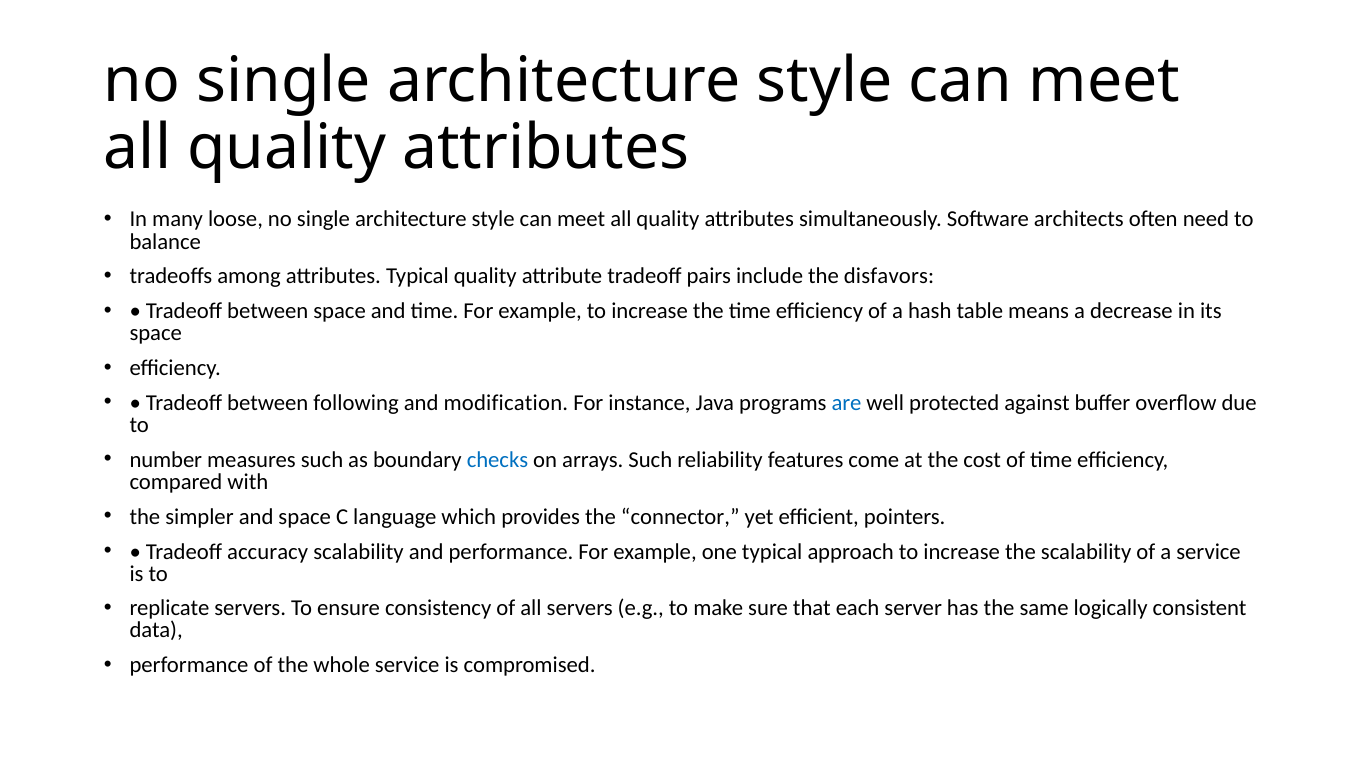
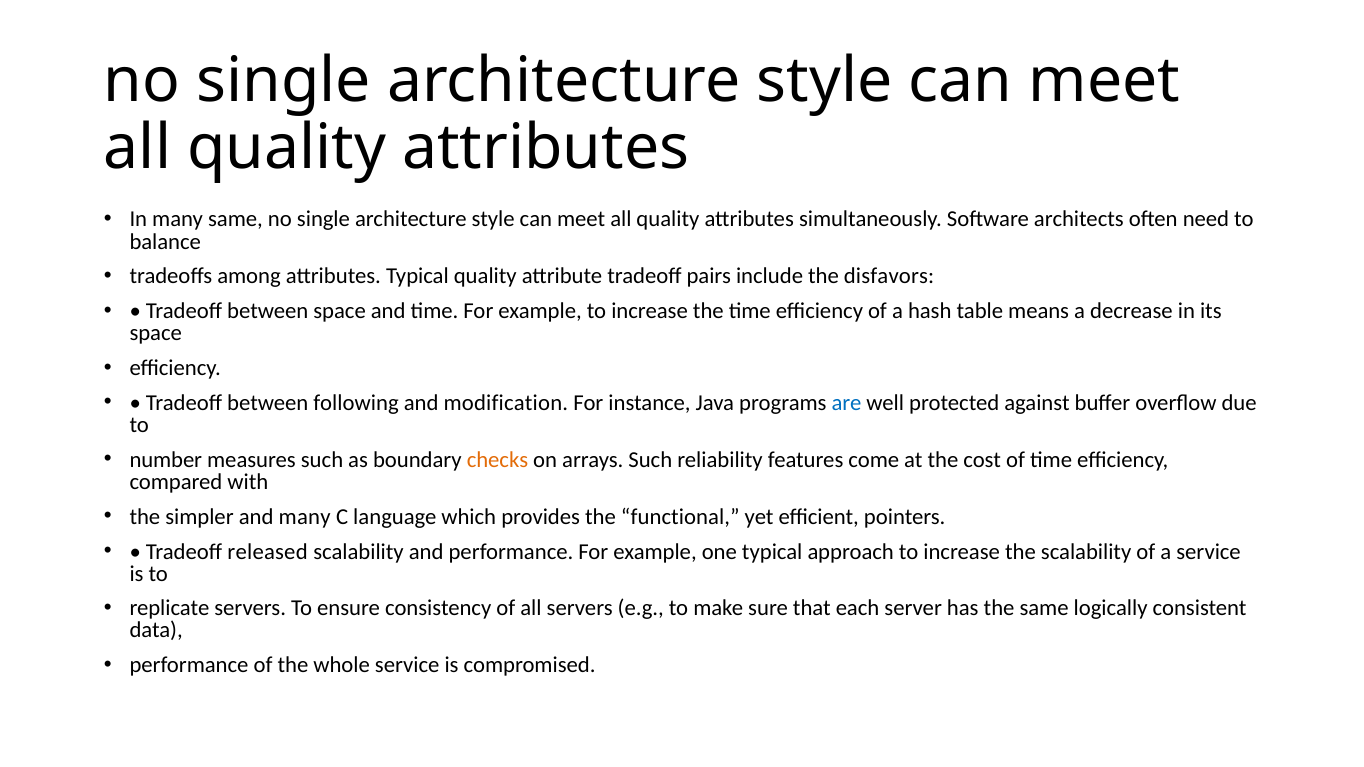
many loose: loose -> same (235, 220)
checks colour: blue -> orange (497, 460)
and space: space -> many (305, 517)
connector: connector -> functional (680, 517)
accuracy: accuracy -> released (268, 552)
